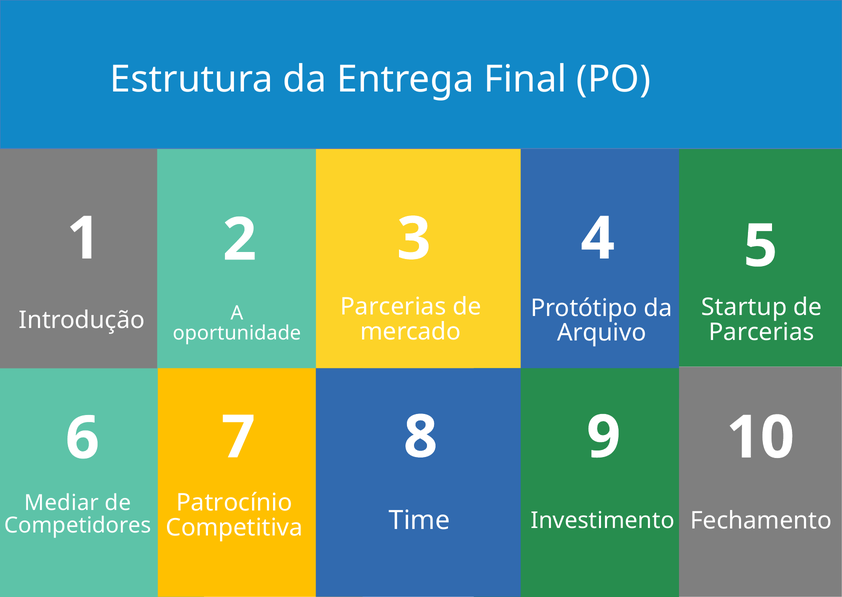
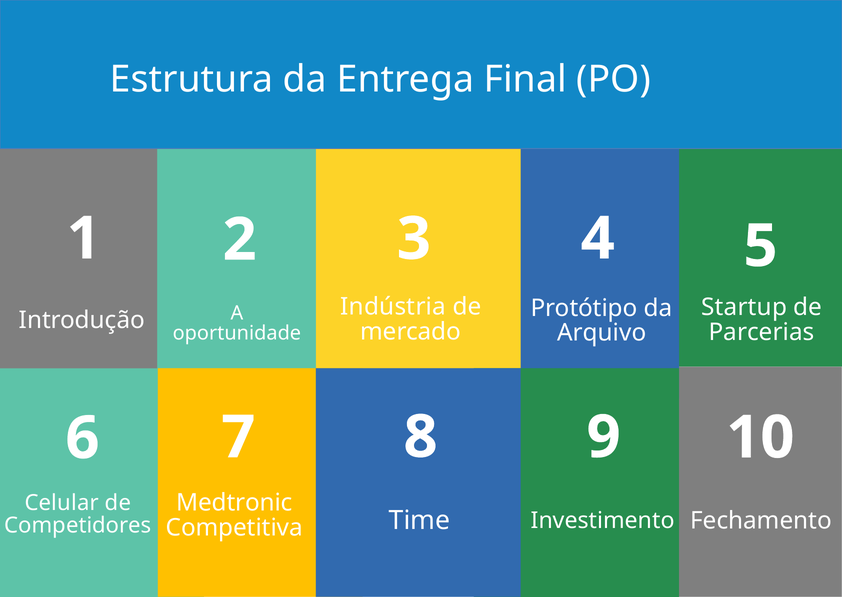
Parcerias: Parcerias -> Indústria (393, 307)
Patrocínio: Patrocínio -> Medtronic (234, 503)
Mediar: Mediar -> Celular (62, 503)
